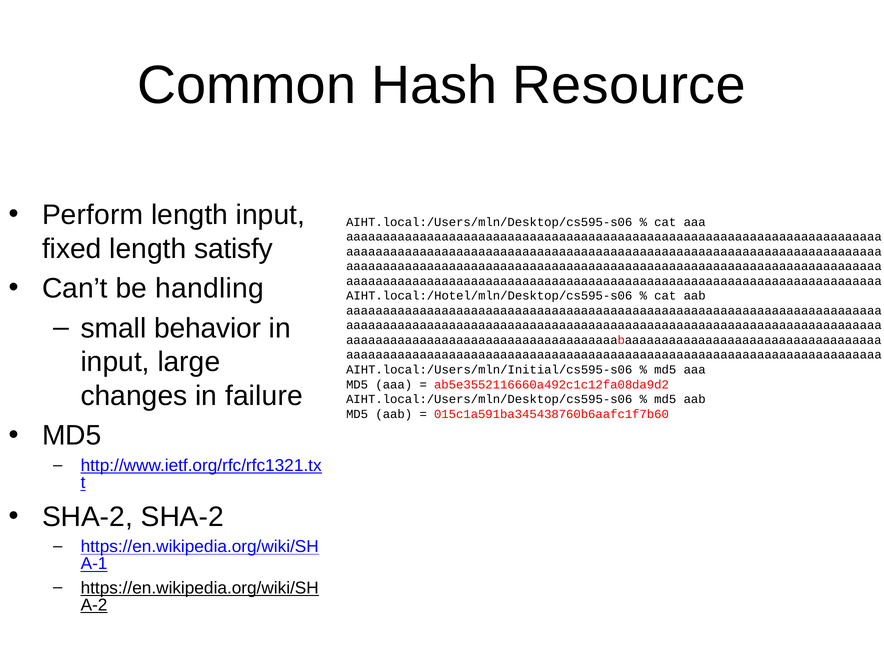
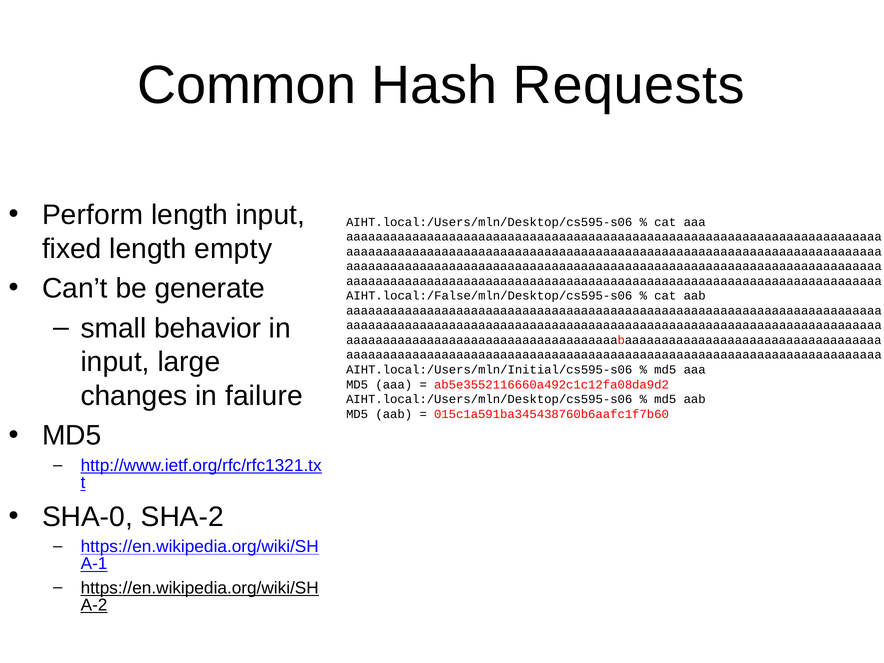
Resource: Resource -> Requests (629, 86)
satisfy: satisfy -> empty (233, 249)
handling: handling -> generate (210, 288)
AIHT.local:/Hotel/mln/Desktop/cs595-s06: AIHT.local:/Hotel/mln/Desktop/cs595-s06 -> AIHT.local:/False/mln/Desktop/cs595-s06 (489, 296)
SHA-2: SHA-2 -> SHA-0 (87, 517)
